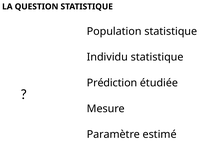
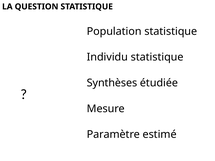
Prédiction: Prédiction -> Synthèses (112, 83)
